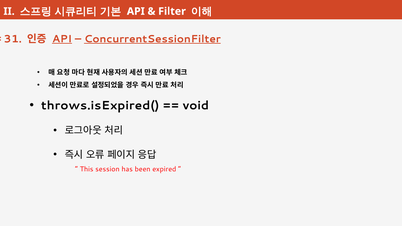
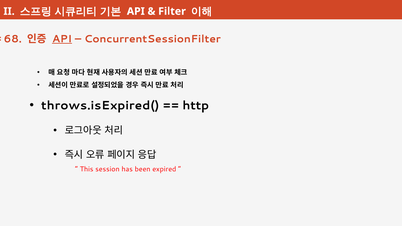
31: 31 -> 68 (13, 39)
ConcurrentSessionFilter underline: present -> none (152, 39)
void: void -> http (196, 106)
